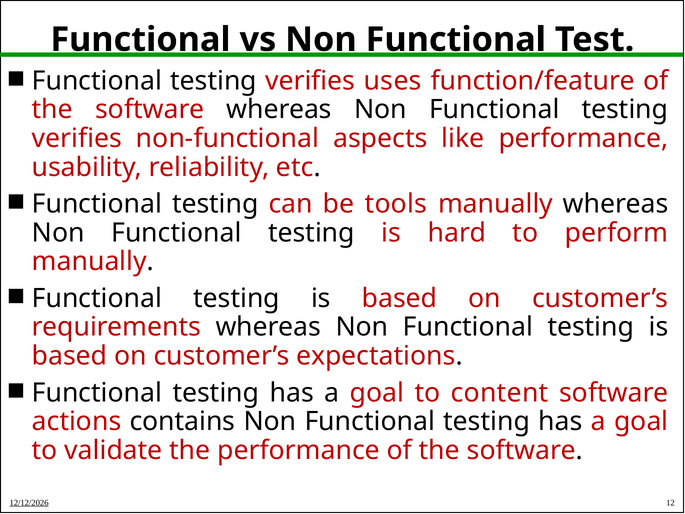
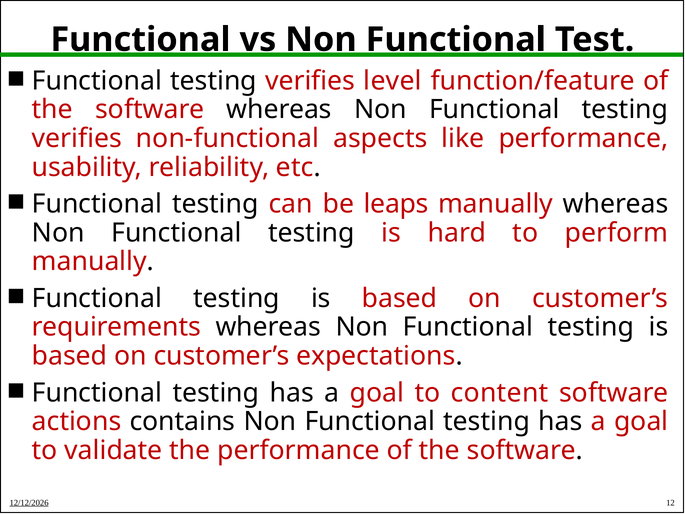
uses: uses -> level (393, 81)
tools: tools -> leaps (396, 204)
